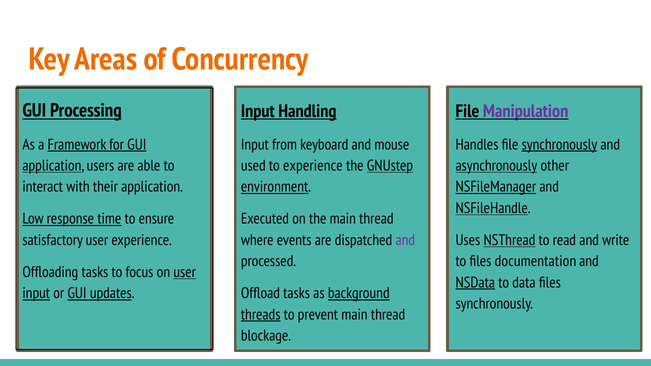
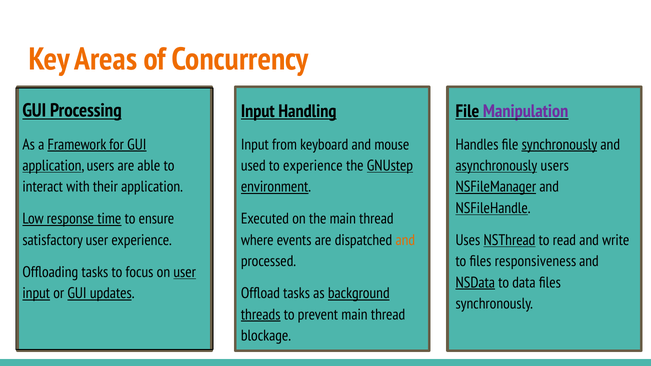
asynchronously other: other -> users (555, 166)
and colour: purple -> orange (405, 240)
documentation: documentation -> responsiveness (536, 261)
